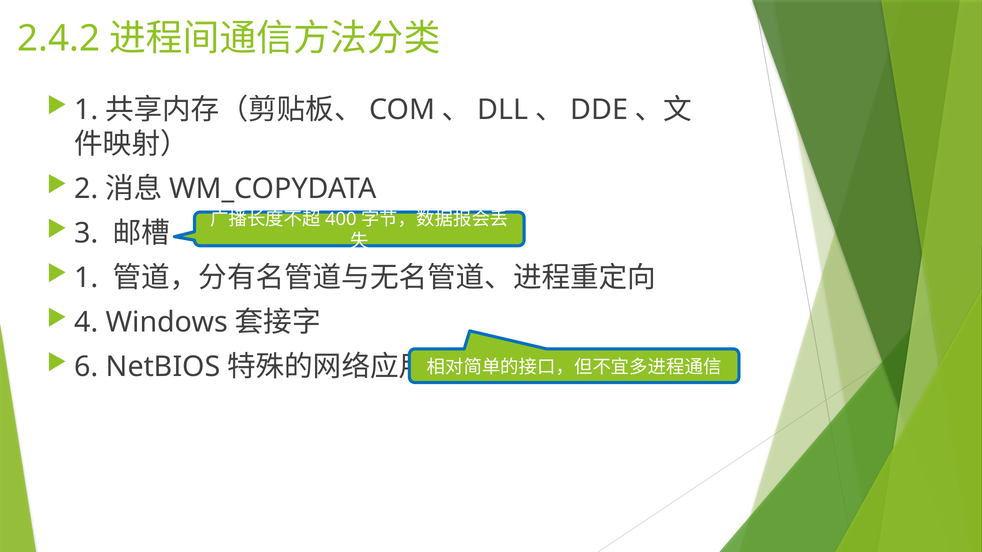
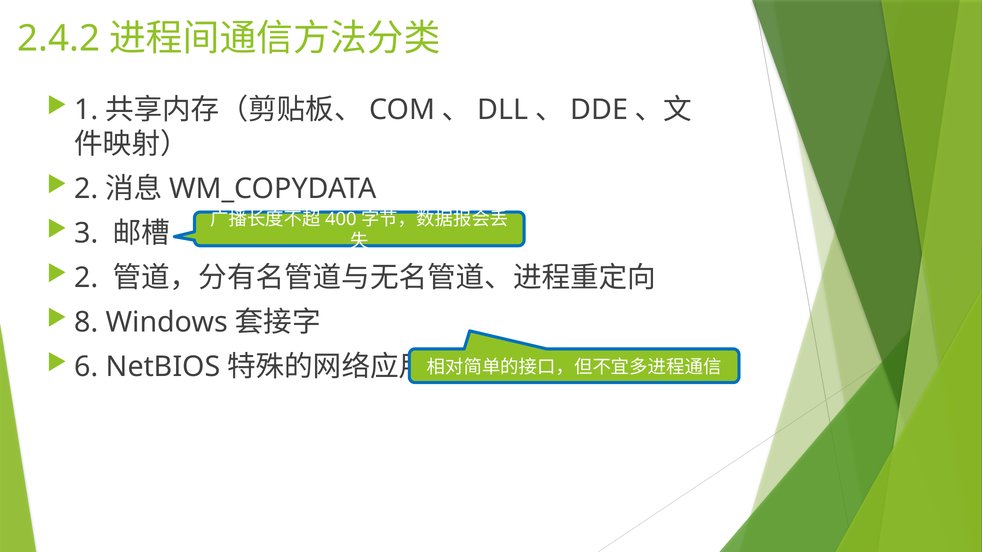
1: 1 -> 2 (86, 278)
4: 4 -> 8 (86, 322)
